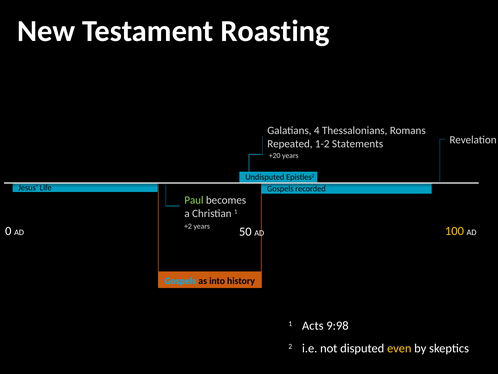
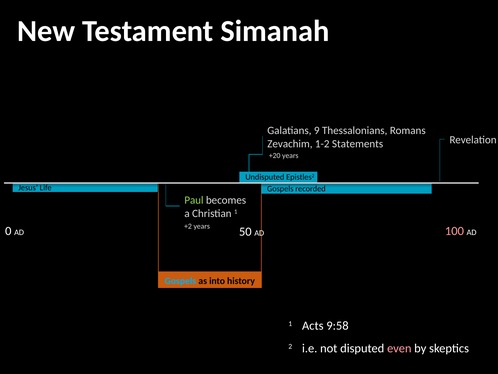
Roasting: Roasting -> Simanah (275, 31)
4: 4 -> 9 (317, 130)
Repeated: Repeated -> Zevachim (290, 143)
100 colour: yellow -> pink (454, 231)
9:98: 9:98 -> 9:58 (337, 325)
even colour: yellow -> pink (399, 348)
